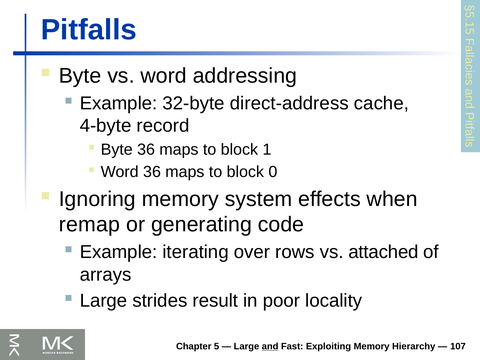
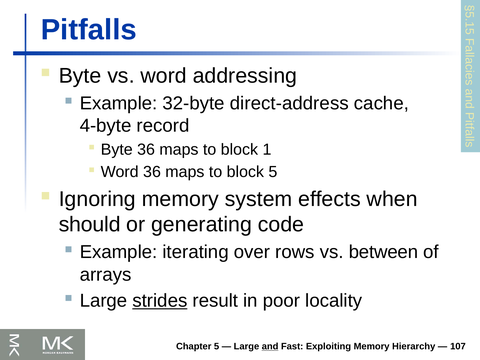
block 0: 0 -> 5 (273, 172)
remap: remap -> should (90, 225)
attached: attached -> between (383, 252)
strides underline: none -> present (160, 301)
